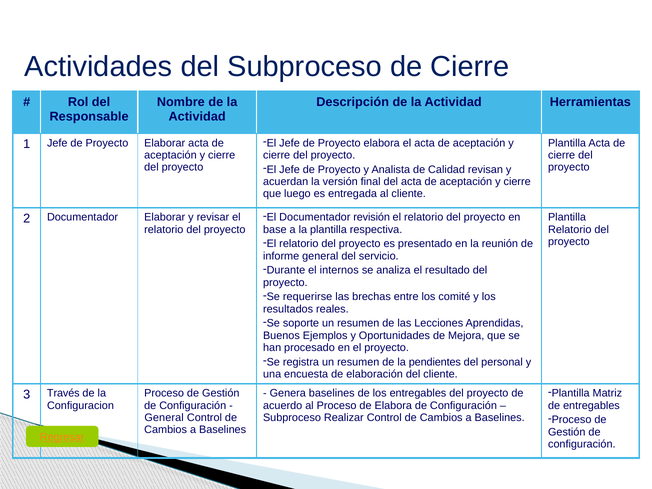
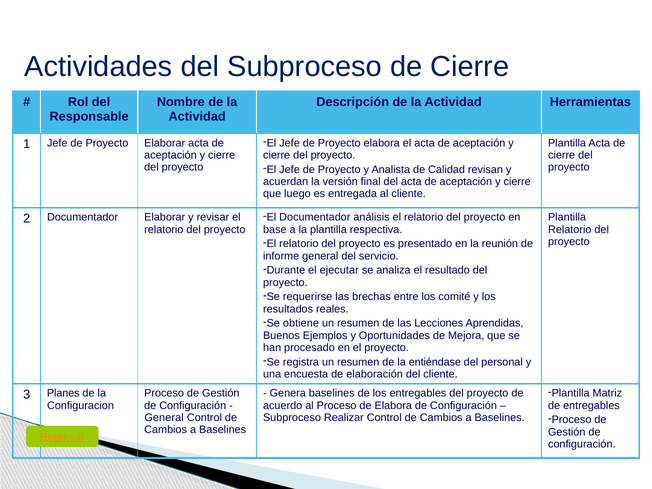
revisión: revisión -> análisis (372, 217)
internos: internos -> ejecutar (339, 270)
soporte: soporte -> obtiene (301, 323)
pendientes: pendientes -> entiéndase (435, 362)
Través: Través -> Planes (63, 393)
